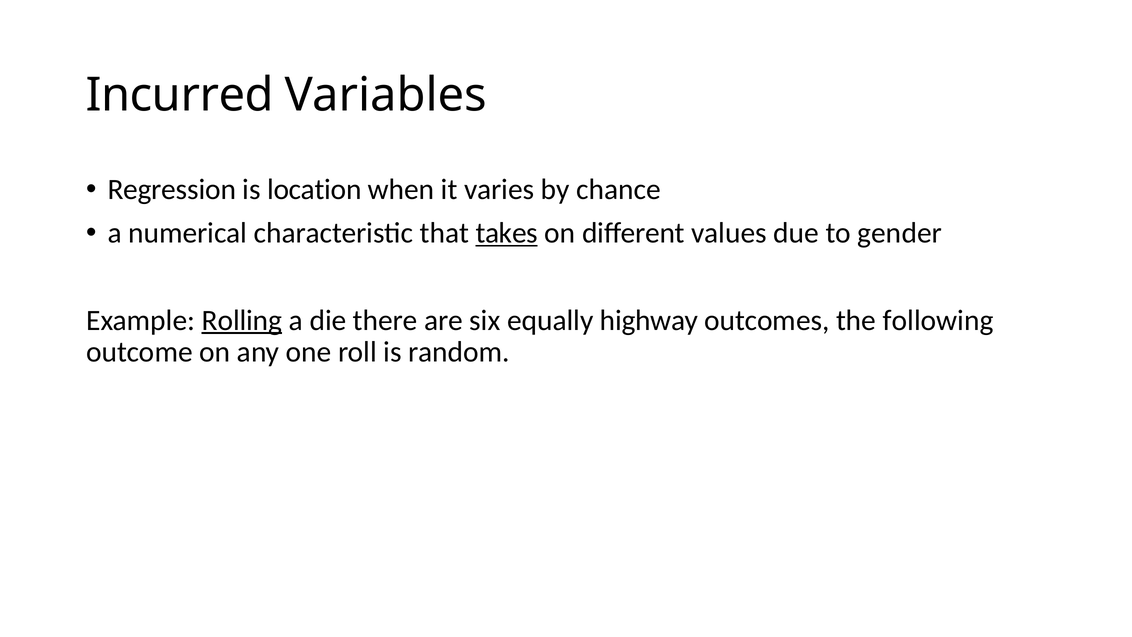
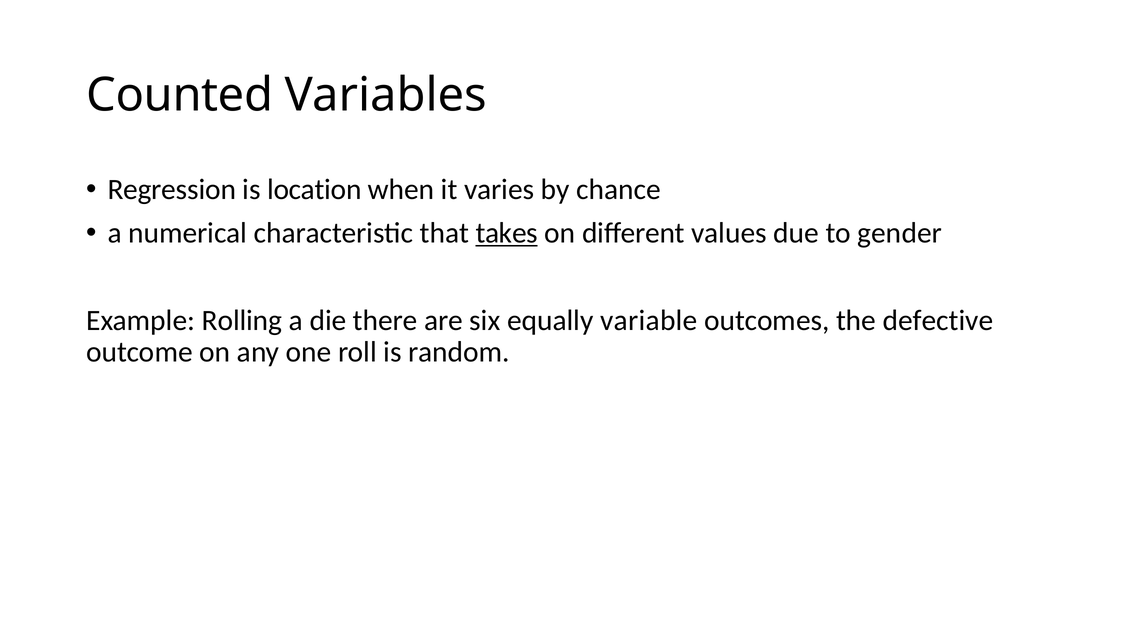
Incurred: Incurred -> Counted (180, 95)
Rolling underline: present -> none (242, 320)
highway: highway -> variable (649, 320)
following: following -> defective (938, 320)
